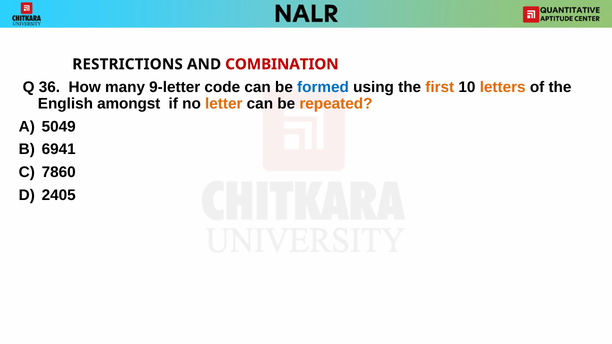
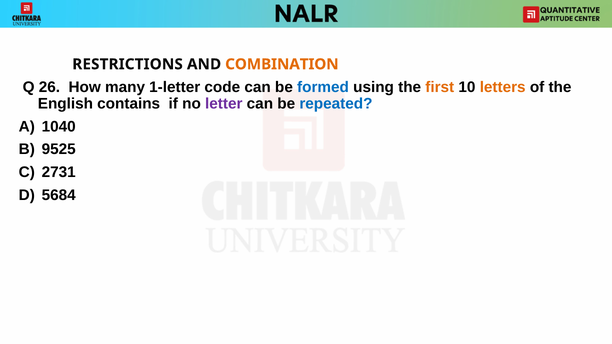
COMBINATION colour: red -> orange (282, 64)
36: 36 -> 26 (49, 87)
9-letter: 9-letter -> 1-letter (175, 87)
amongst: amongst -> contains (129, 104)
letter colour: orange -> purple (224, 104)
repeated colour: orange -> blue (336, 104)
5049: 5049 -> 1040 (59, 127)
6941: 6941 -> 9525 (59, 149)
7860: 7860 -> 2731 (59, 172)
2405: 2405 -> 5684 (59, 195)
